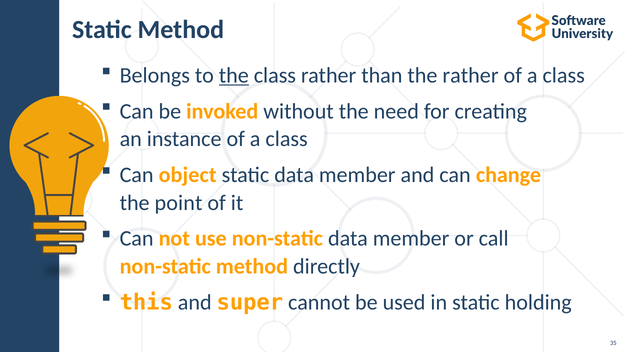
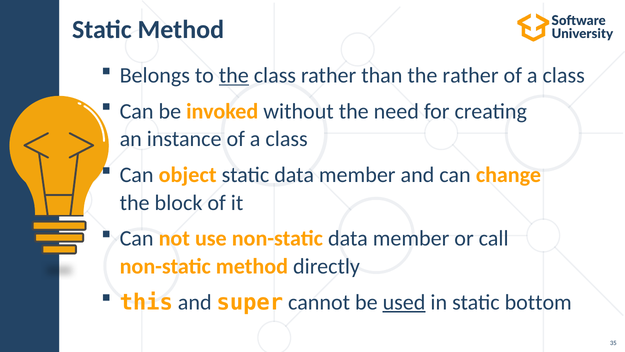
point: point -> block (179, 203)
used underline: none -> present (404, 302)
holding: holding -> bottom (538, 302)
